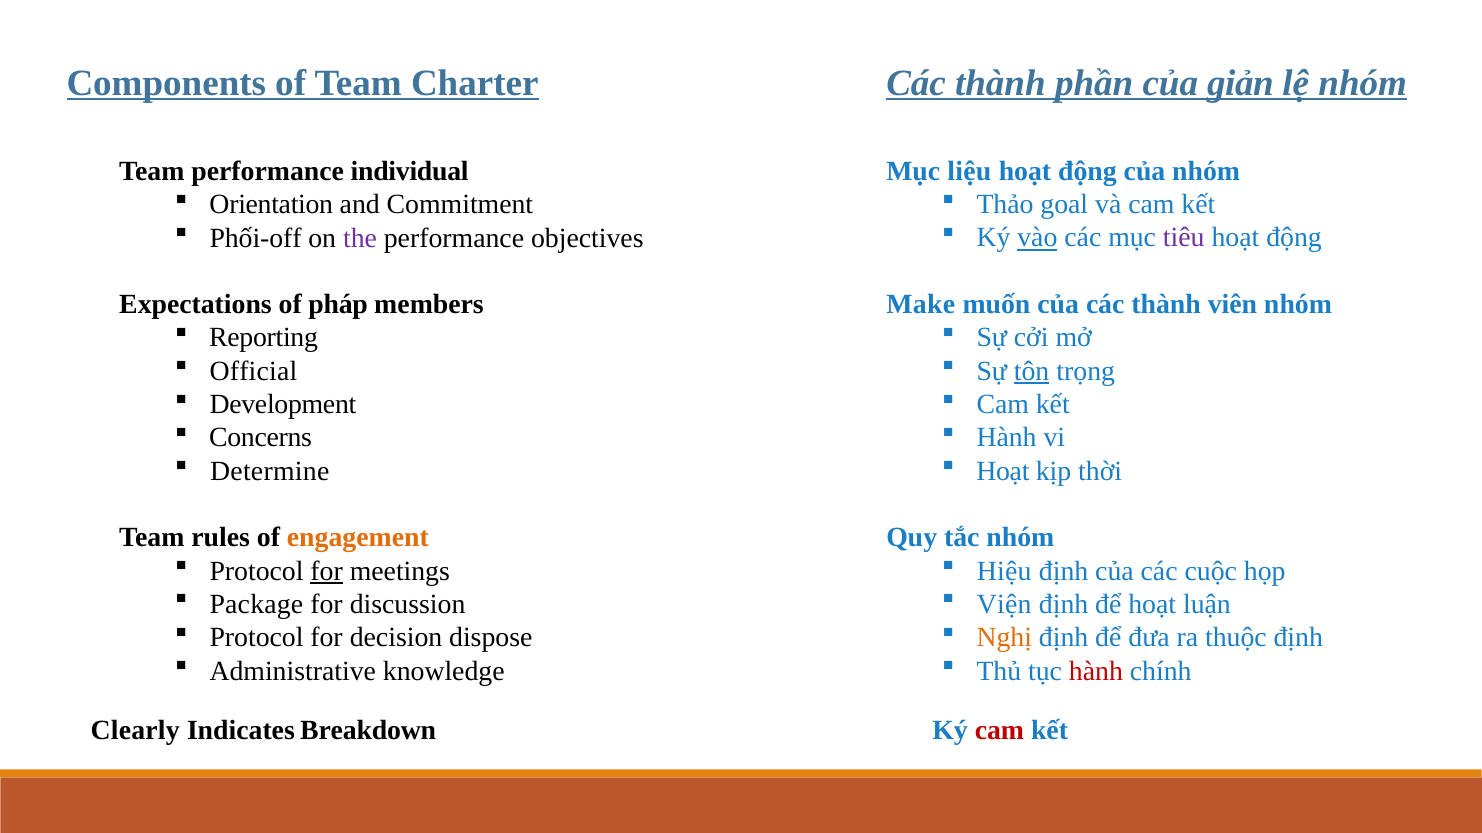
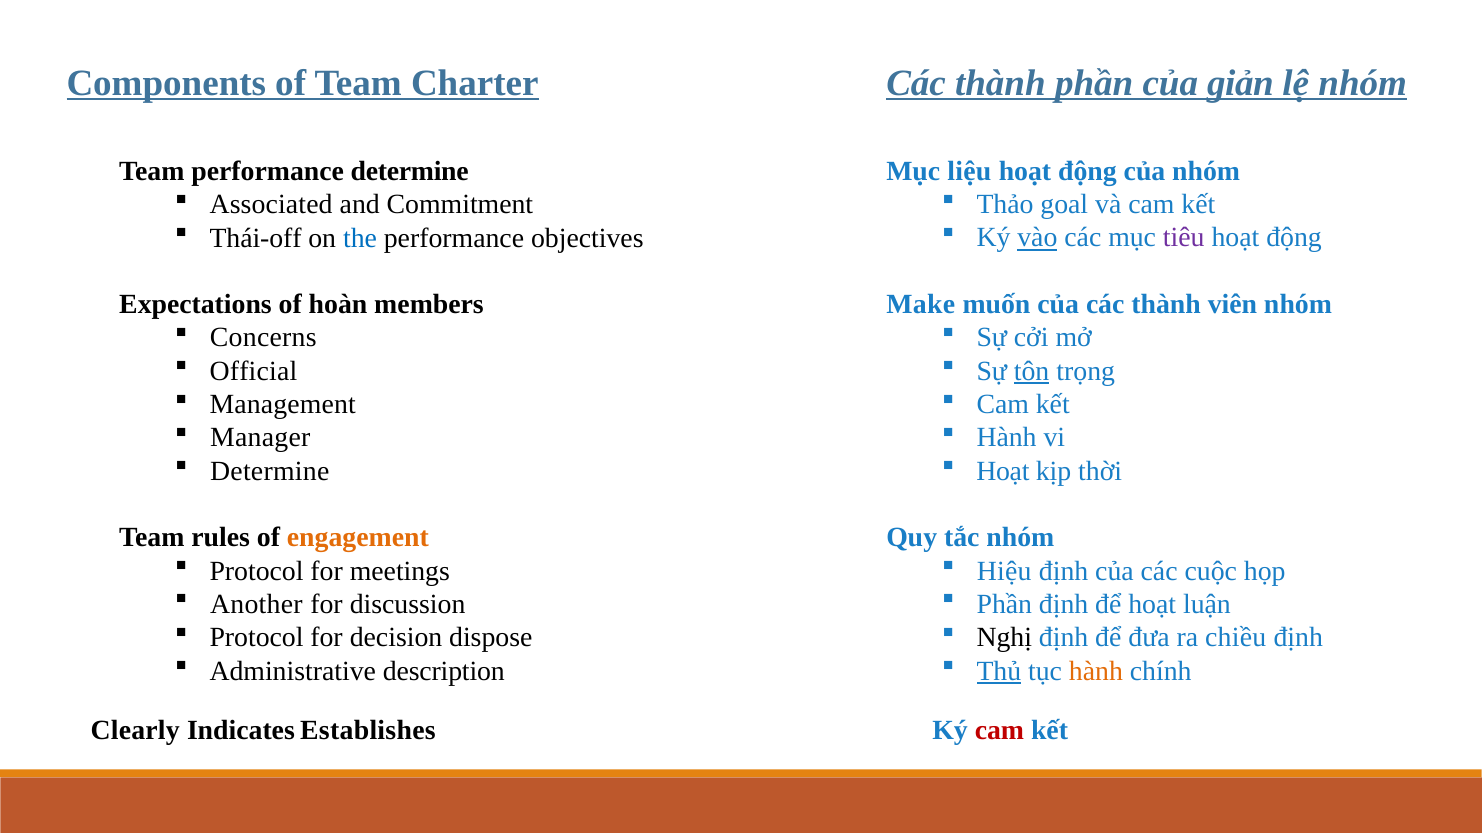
performance individual: individual -> determine (410, 171)
Orientation: Orientation -> Associated (271, 205)
Phối-off: Phối-off -> Thái-off (256, 238)
the colour: purple -> blue (360, 238)
pháp: pháp -> hoàn (338, 305)
Reporting: Reporting -> Concerns (263, 338)
Development: Development -> Management (283, 405)
Concerns: Concerns -> Manager (260, 438)
for underline: present -> none (327, 571)
Package: Package -> Another (256, 605)
Viện: Viện -> Phần (1004, 605)
Nghị colour: orange -> black (1004, 638)
thuộc: thuộc -> chiều (1236, 638)
knowledge: knowledge -> description (444, 672)
Thủ underline: none -> present (999, 671)
hành colour: red -> orange (1096, 671)
Breakdown: Breakdown -> Establishes (368, 731)
